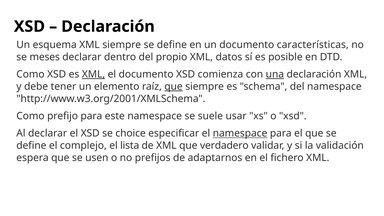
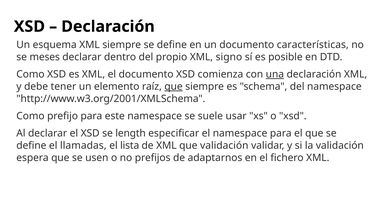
datos: datos -> signo (229, 57)
XML underline: present -> none (94, 74)
choice: choice -> length (131, 133)
namespace underline: present -> none (240, 133)
complejo: complejo -> llamadas (83, 146)
que verdadero: verdadero -> validación (224, 146)
